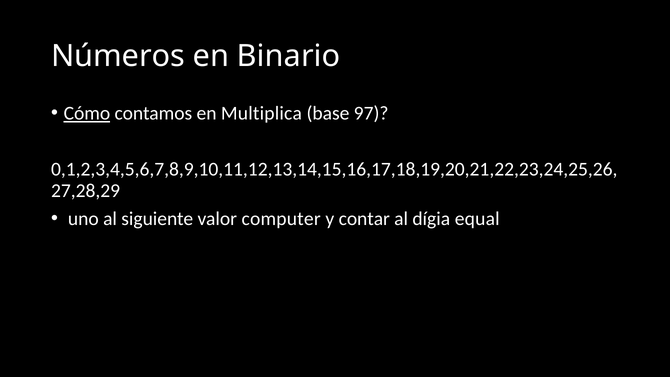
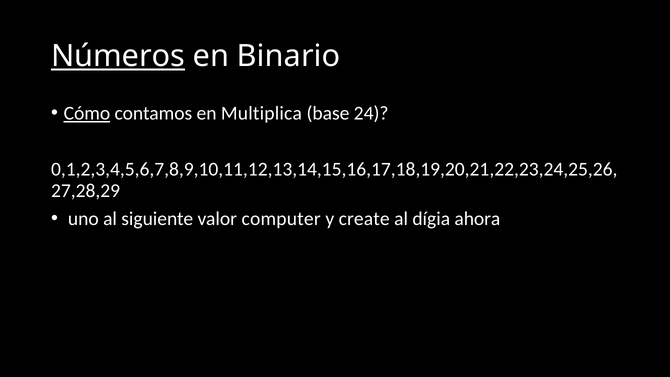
Números underline: none -> present (118, 56)
97: 97 -> 24 (371, 113)
contar: contar -> create (364, 219)
equal: equal -> ahora (477, 219)
